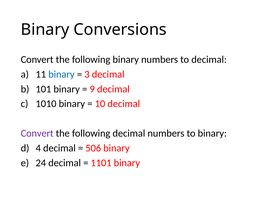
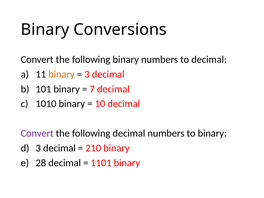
binary colour: blue -> orange (61, 74)
9: 9 -> 7 (92, 89)
4: 4 -> 3 (38, 148)
506: 506 -> 210 (93, 148)
24: 24 -> 28 (41, 163)
